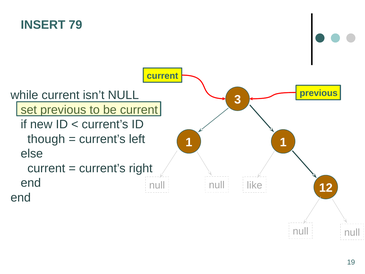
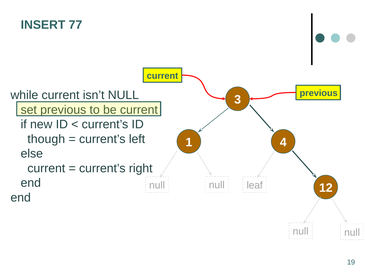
79: 79 -> 77 (75, 25)
1 1: 1 -> 4 (283, 142)
like: like -> leaf (255, 185)
